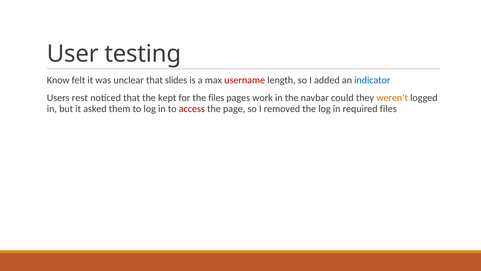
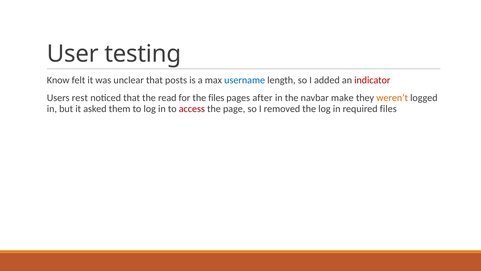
slides: slides -> posts (176, 80)
username colour: red -> blue (245, 80)
indicator colour: blue -> red (372, 80)
kept: kept -> read (167, 98)
work: work -> after (262, 98)
could: could -> make (342, 98)
